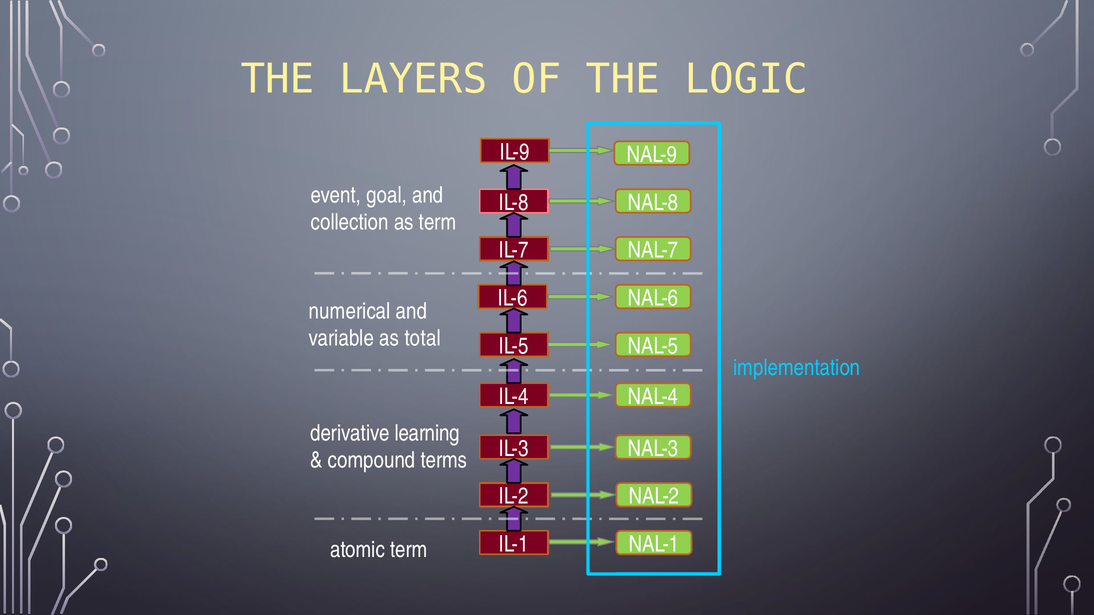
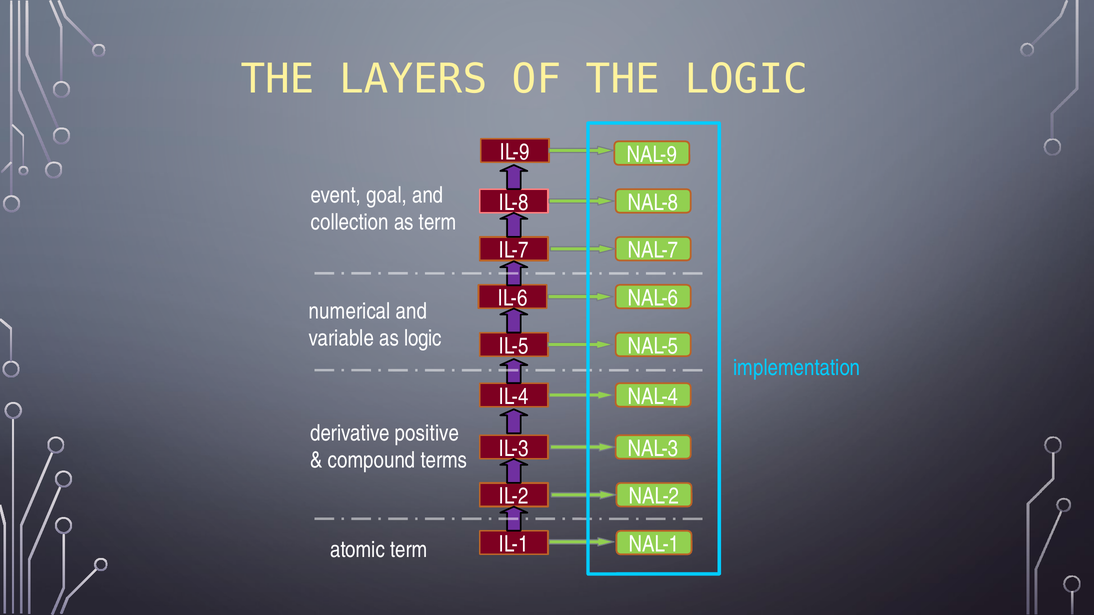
as total: total -> logic (423, 339)
learning: learning -> positive (427, 433)
